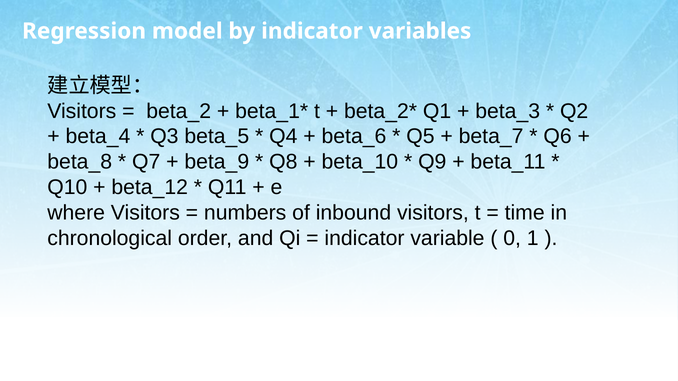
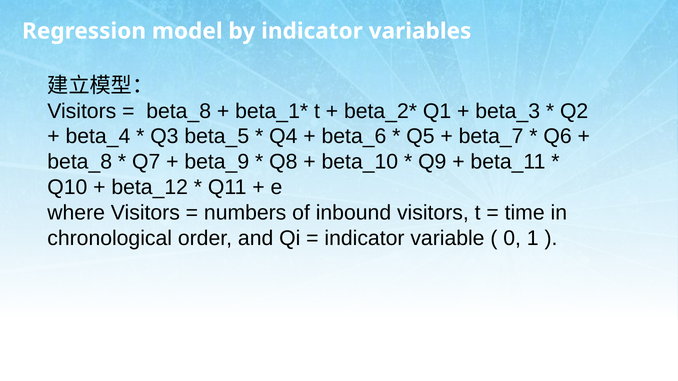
beta_2: beta_2 -> beta_8 (179, 111)
